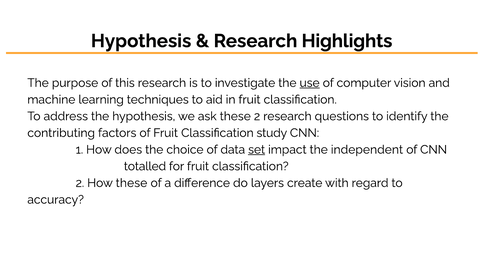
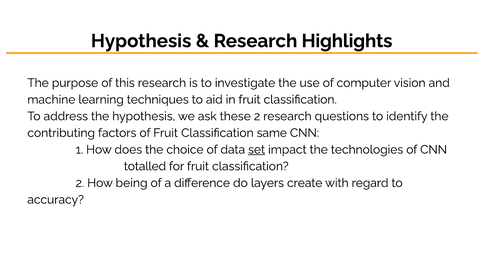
use underline: present -> none (310, 83)
study: study -> same (272, 133)
independent: independent -> technologies (367, 149)
How these: these -> being (132, 183)
